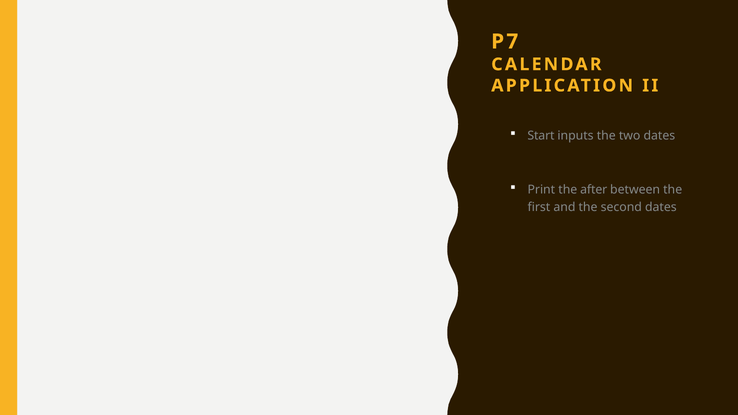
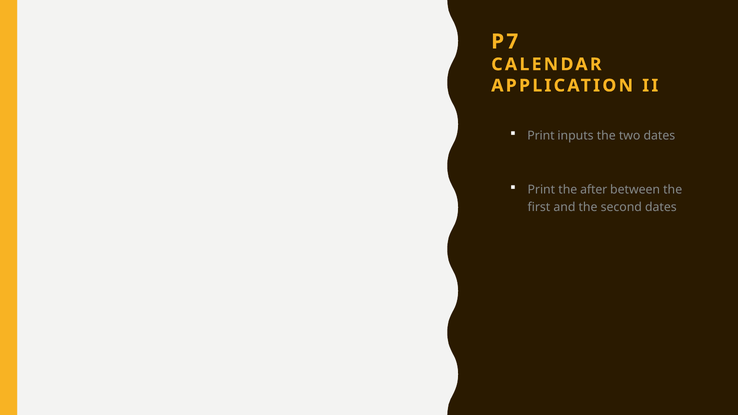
Start: Start -> Print (541, 136)
